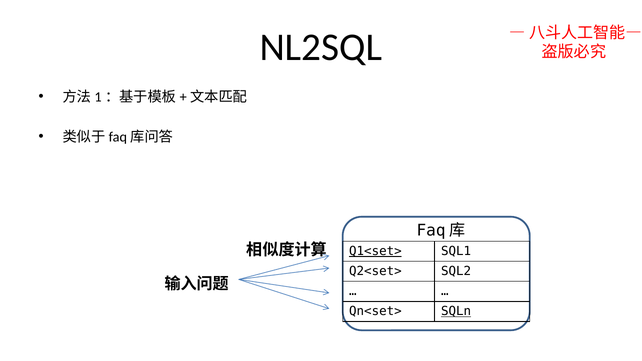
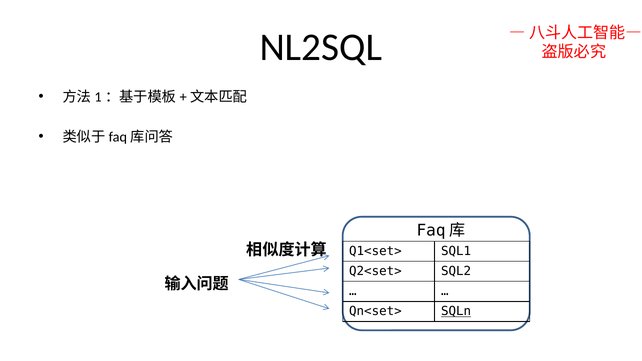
Q1<set> underline: present -> none (375, 251)
